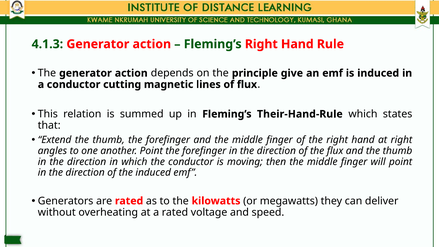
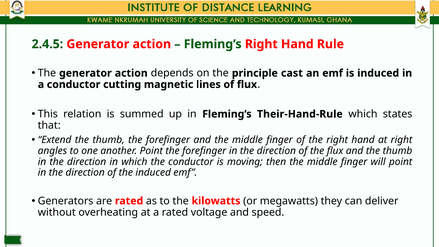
4.1.3: 4.1.3 -> 2.4.5 (47, 44)
give: give -> cast (292, 73)
